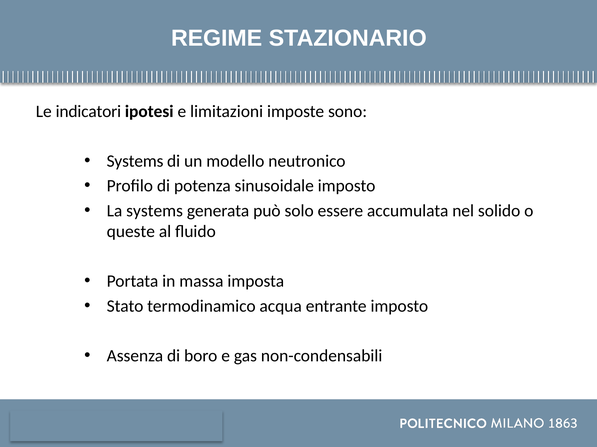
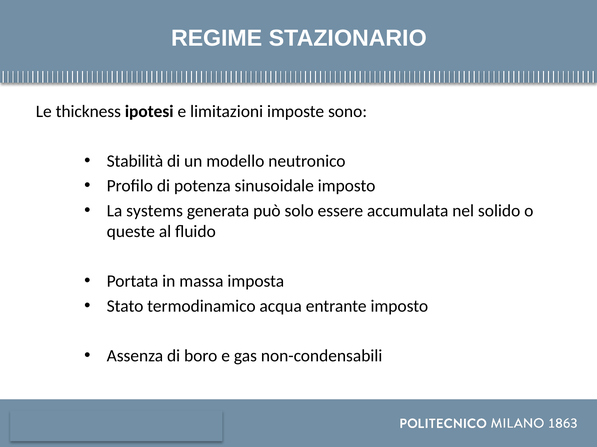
indicatori: indicatori -> thickness (88, 112)
Systems: Systems -> Stabilità (135, 161)
